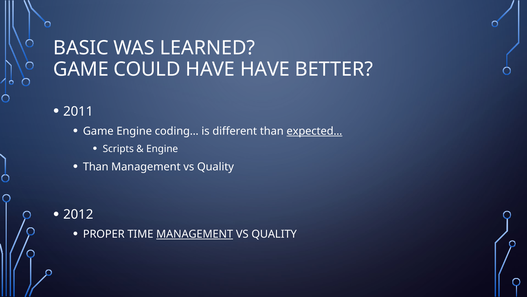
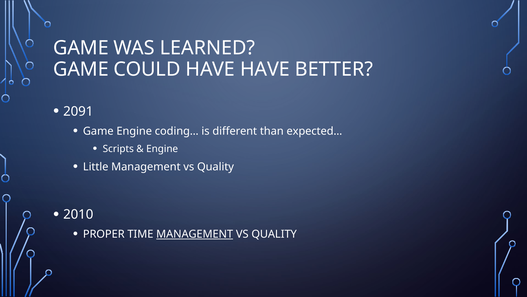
BASIC: BASIC -> GAME (81, 48)
2011: 2011 -> 2091 (78, 111)
expected… underline: present -> none (314, 131)
Than: Than -> Little (96, 166)
2012: 2012 -> 2010 (78, 214)
